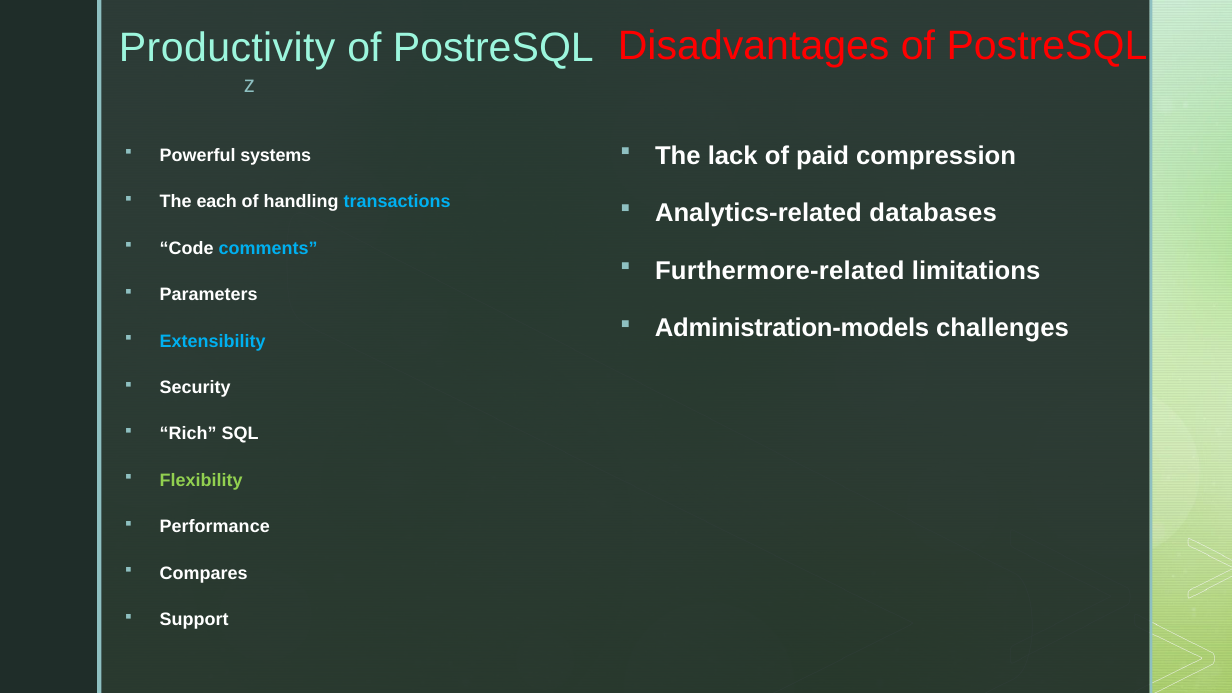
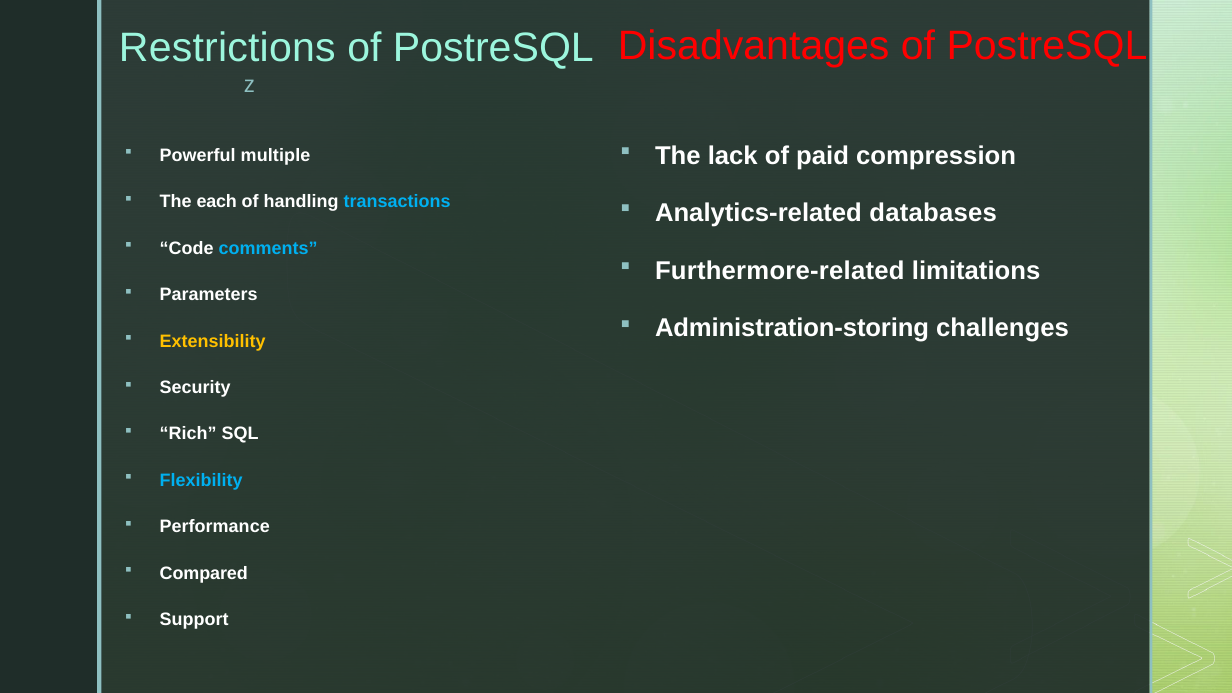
Productivity: Productivity -> Restrictions (227, 48)
systems: systems -> multiple (276, 156)
Administration-models: Administration-models -> Administration-storing (792, 328)
Extensibility colour: light blue -> yellow (213, 341)
Flexibility colour: light green -> light blue (201, 480)
Compares: Compares -> Compared (204, 573)
